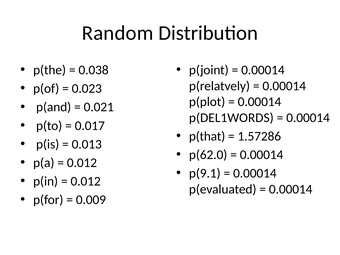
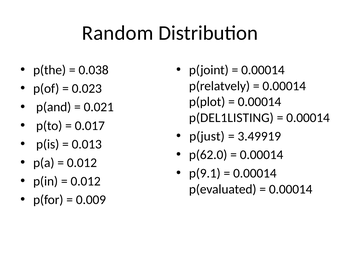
p(DEL1WORDS: p(DEL1WORDS -> p(DEL1LISTING (231, 118)
p(that: p(that -> p(just (207, 136)
1.57286: 1.57286 -> 3.49919 (259, 136)
